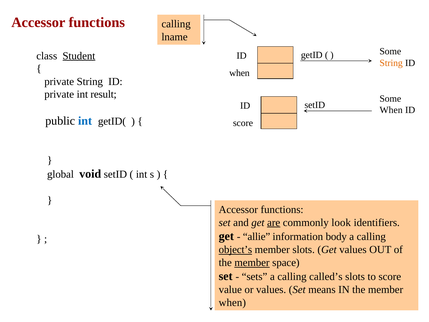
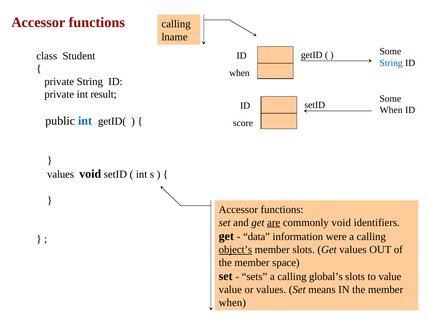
Student underline: present -> none (79, 56)
String colour: orange -> blue (391, 63)
global: global -> values (61, 174)
commonly look: look -> void (341, 222)
allie: allie -> data (257, 236)
body: body -> were (336, 236)
member underline: present -> none (252, 262)
called’s: called’s -> global’s (326, 276)
to score: score -> value (390, 276)
